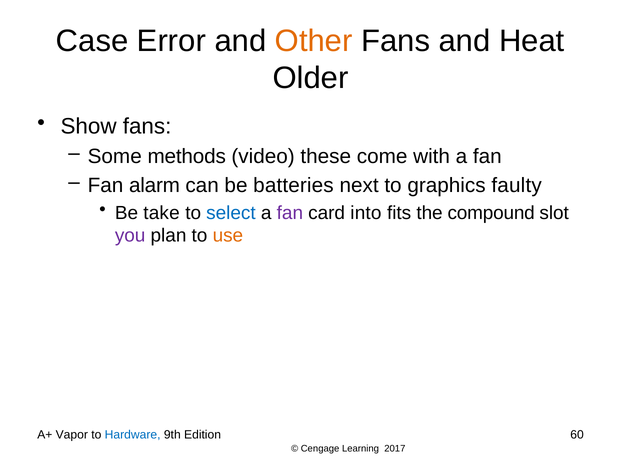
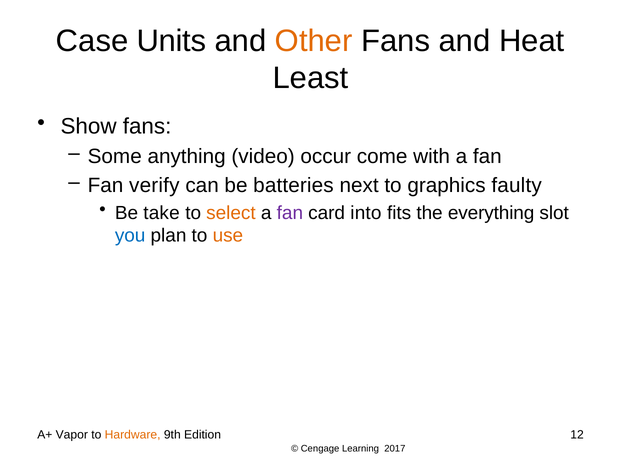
Error: Error -> Units (172, 41)
Older: Older -> Least (310, 78)
methods: methods -> anything (187, 157)
these: these -> occur (326, 157)
alarm: alarm -> verify (154, 186)
select colour: blue -> orange (231, 213)
compound: compound -> everything (491, 213)
you colour: purple -> blue (130, 236)
Hardware colour: blue -> orange (133, 435)
60: 60 -> 12 (577, 435)
